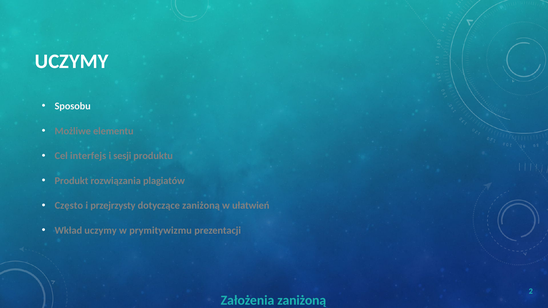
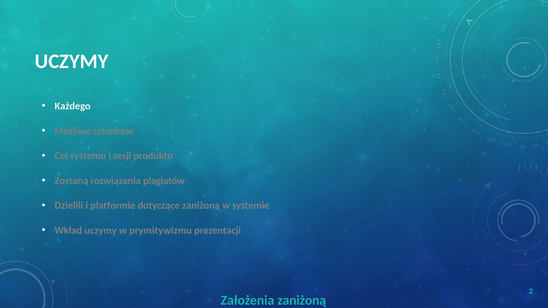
Sposobu: Sposobu -> Każdego (73, 106)
elementu: elementu -> członków (113, 131)
interfejs: interfejs -> systemu (88, 156)
Produkt: Produkt -> Zostaną (71, 181)
Często: Często -> Dzielili (69, 206)
przejrzysty: przejrzysty -> platformie (113, 206)
ułatwień: ułatwień -> systemie (251, 206)
